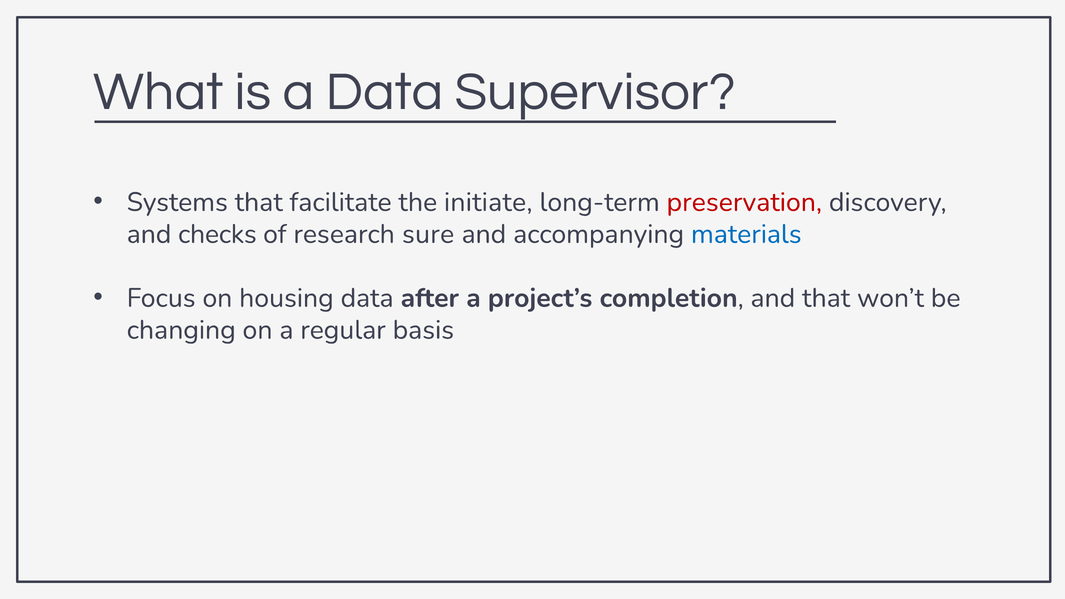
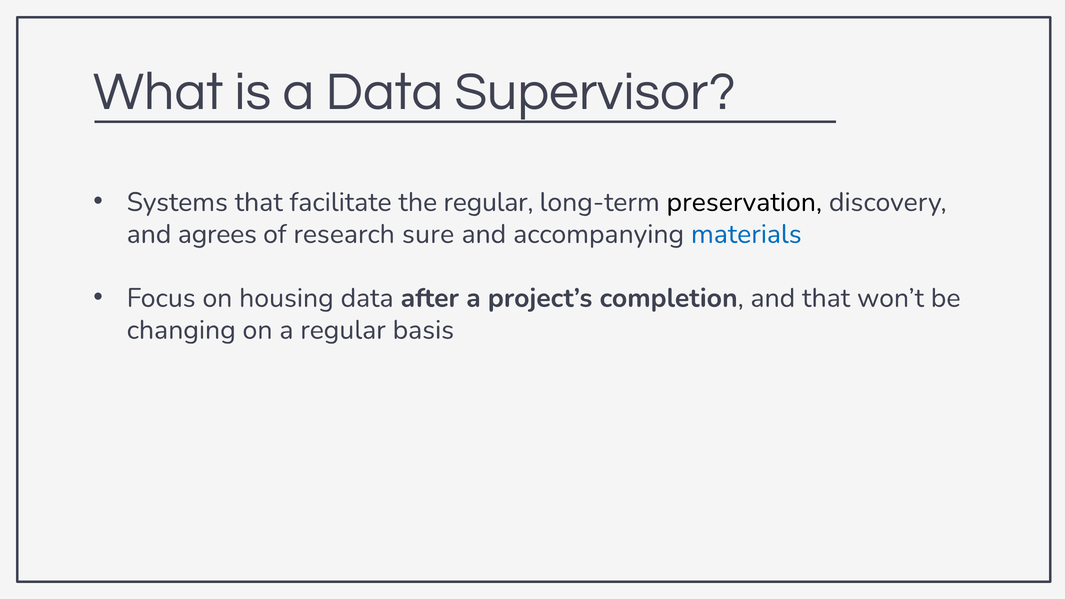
the initiate: initiate -> regular (488, 202)
preservation colour: red -> black (744, 202)
checks: checks -> agrees (217, 234)
